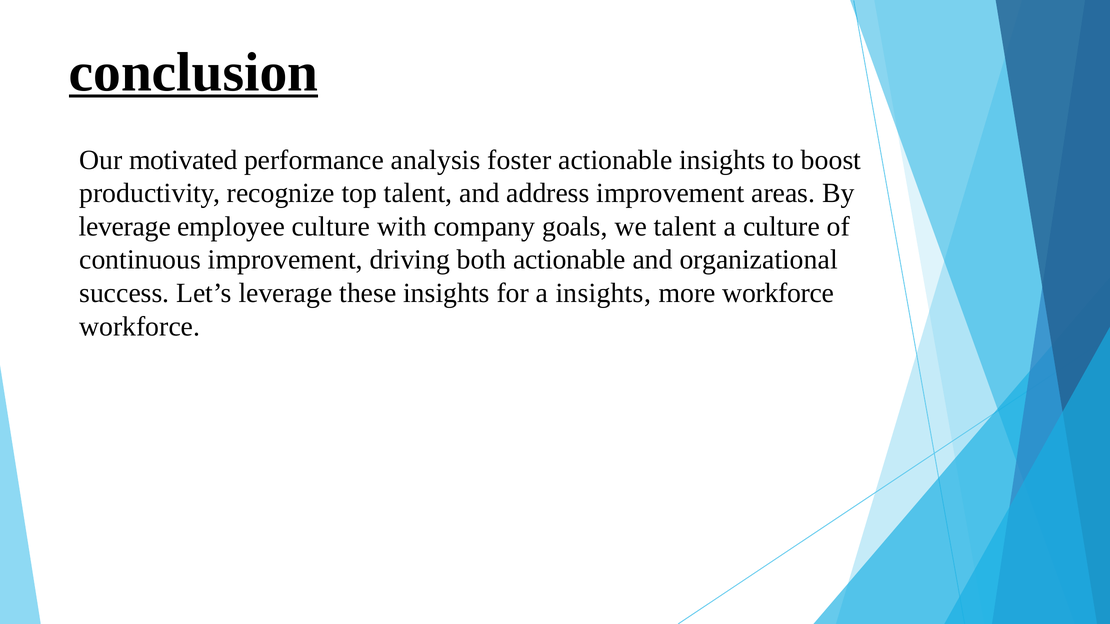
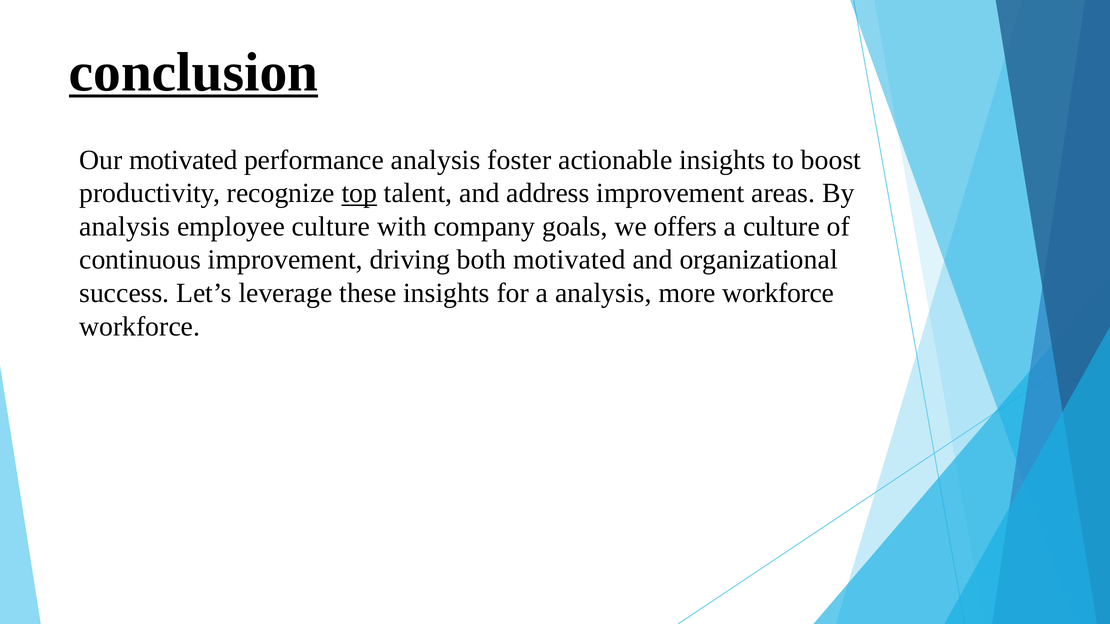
top underline: none -> present (359, 193)
leverage: leverage -> analysis (125, 227)
we talent: talent -> offers (685, 227)
both actionable: actionable -> motivated (569, 260)
a insights: insights -> analysis (603, 293)
